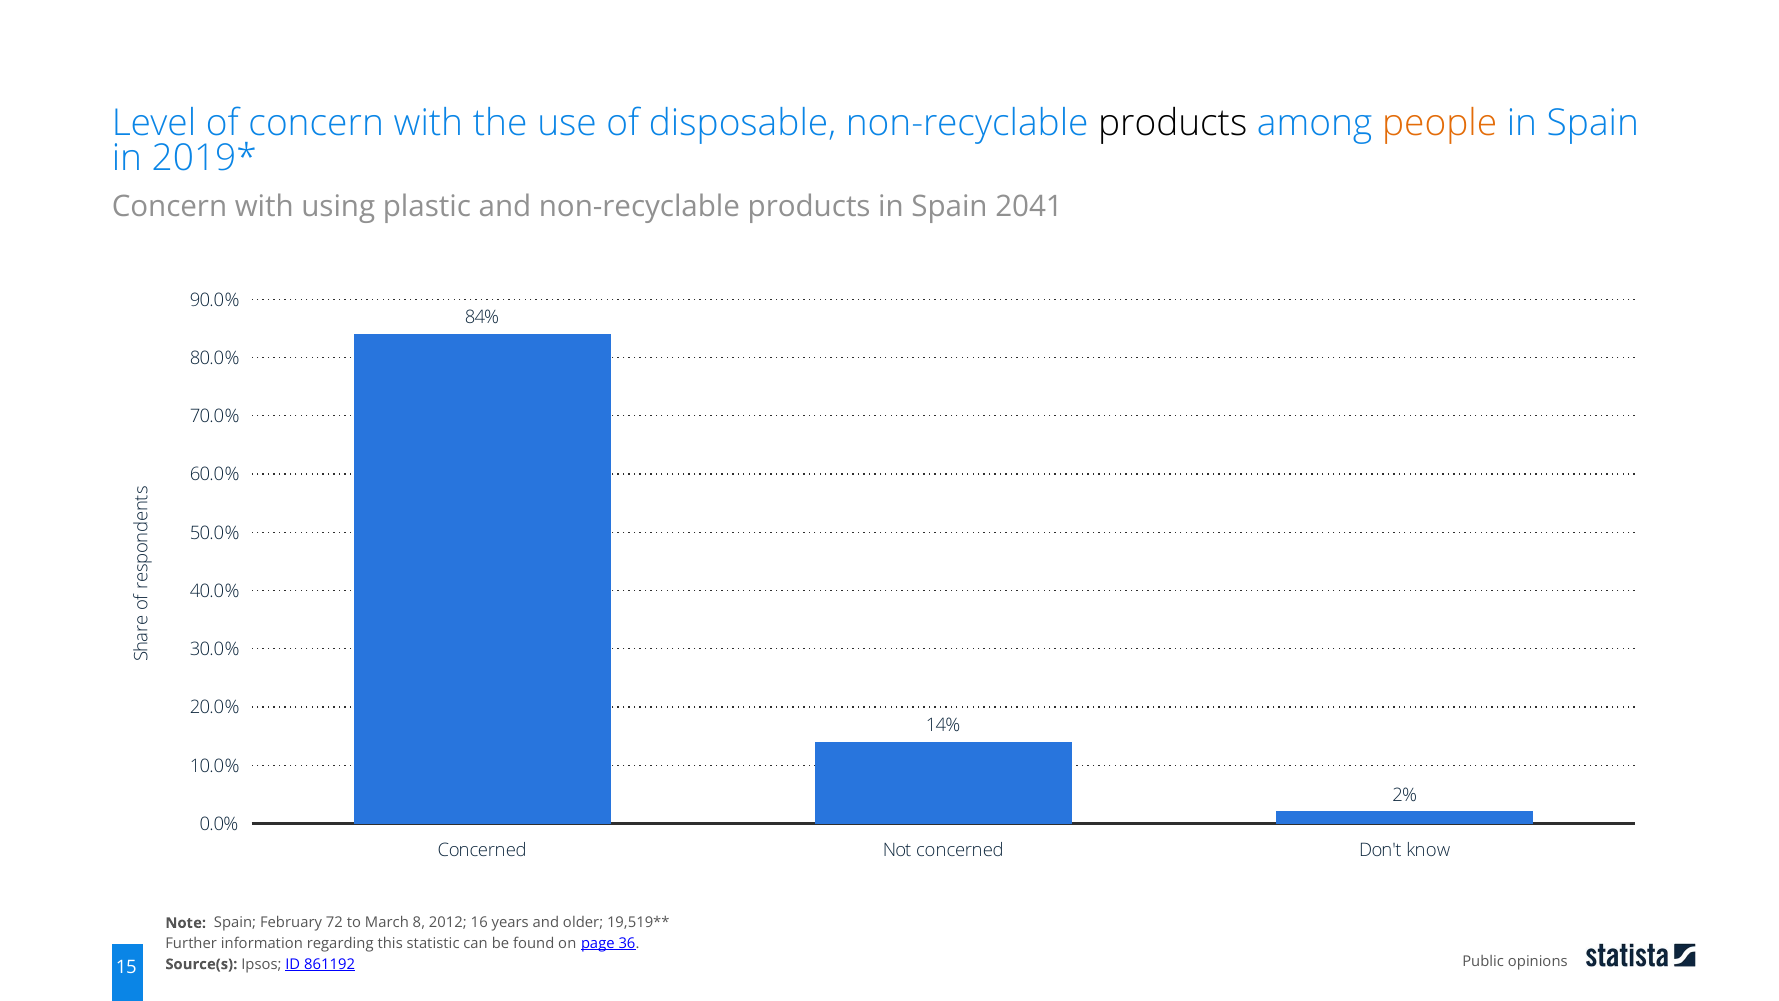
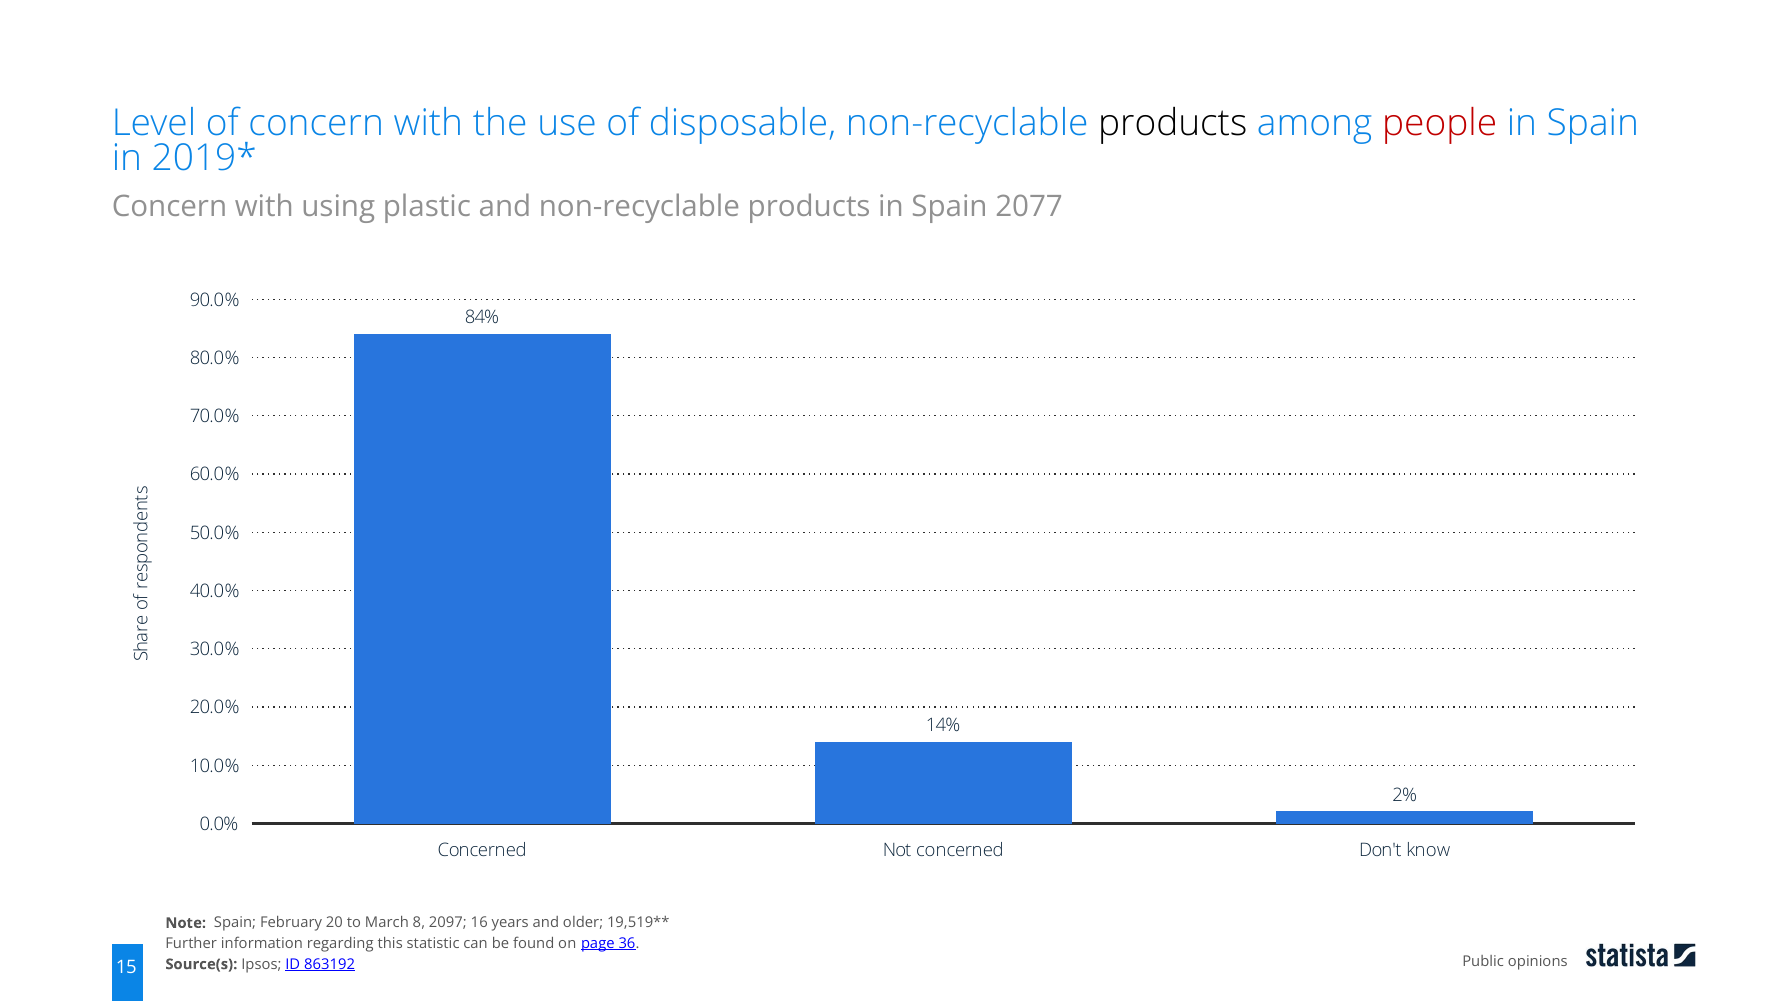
people colour: orange -> red (1440, 123)
2041: 2041 -> 2077 (1029, 206)
72: 72 -> 20 (334, 923)
2012: 2012 -> 2097 (448, 923)
861192: 861192 -> 863192 (330, 964)
